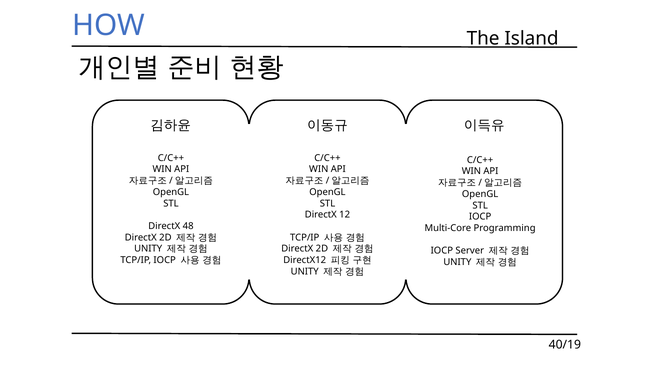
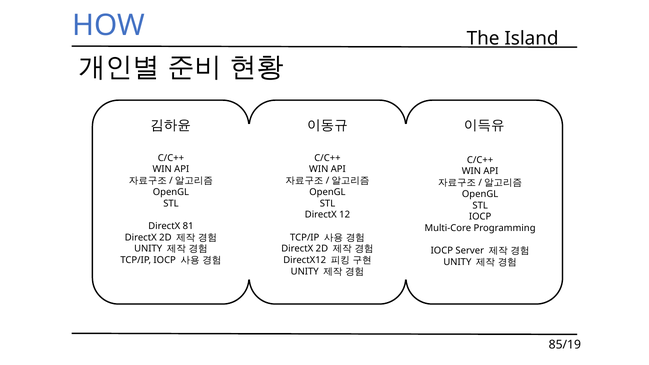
48: 48 -> 81 (188, 226)
40/19: 40/19 -> 85/19 (565, 345)
